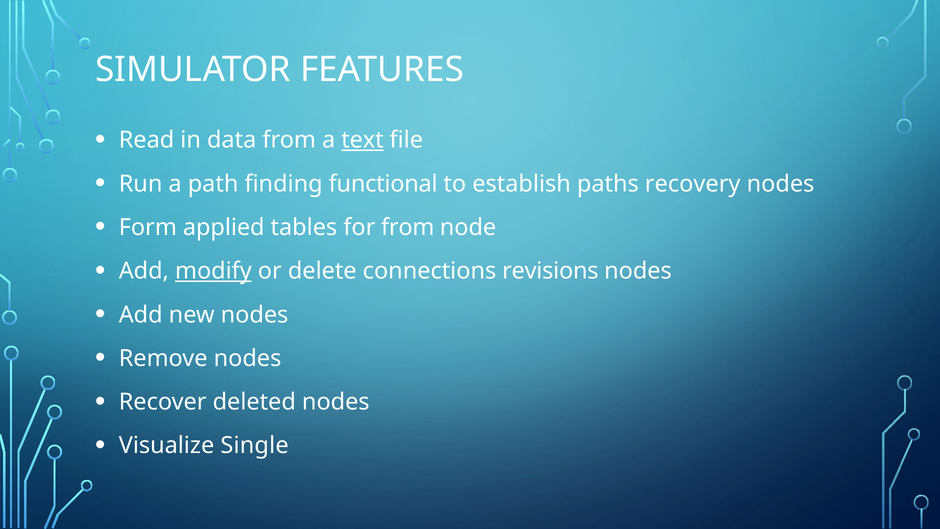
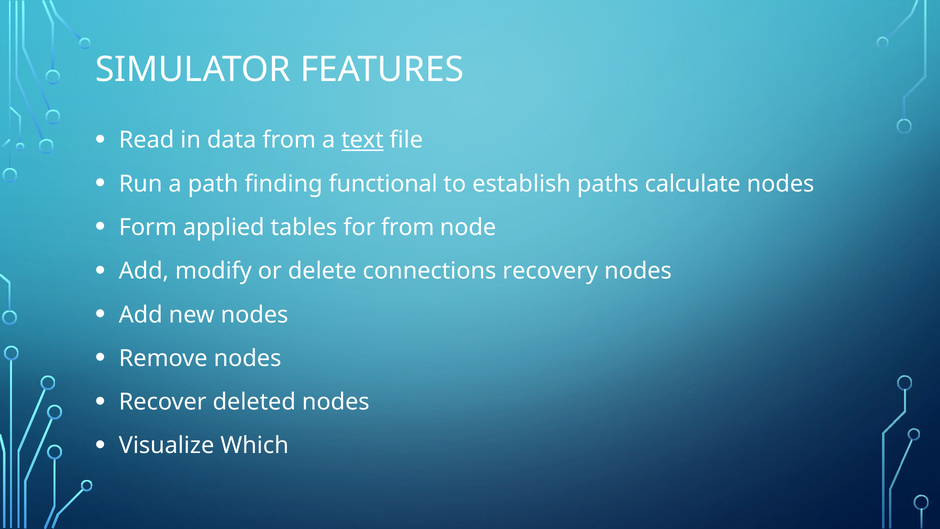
recovery: recovery -> calculate (693, 184)
modify underline: present -> none (213, 271)
revisions: revisions -> recovery (550, 271)
Single: Single -> Which (255, 446)
